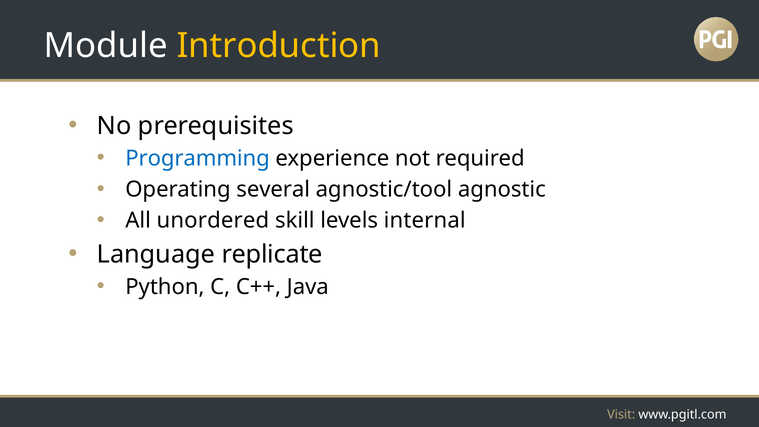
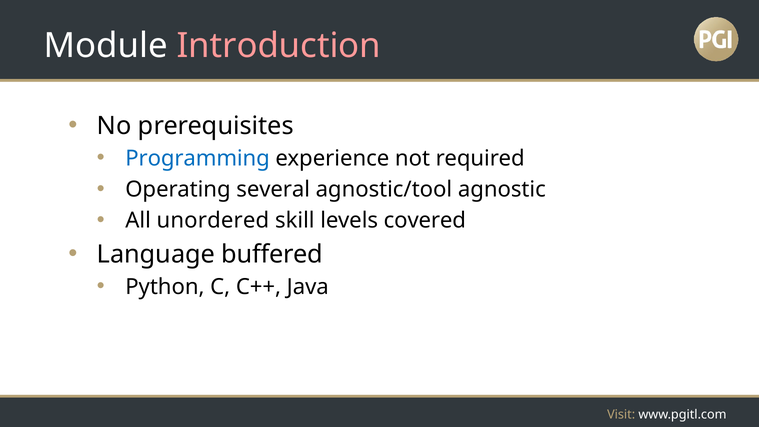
Introduction colour: yellow -> pink (279, 46)
internal: internal -> covered (425, 220)
replicate: replicate -> buffered (272, 254)
